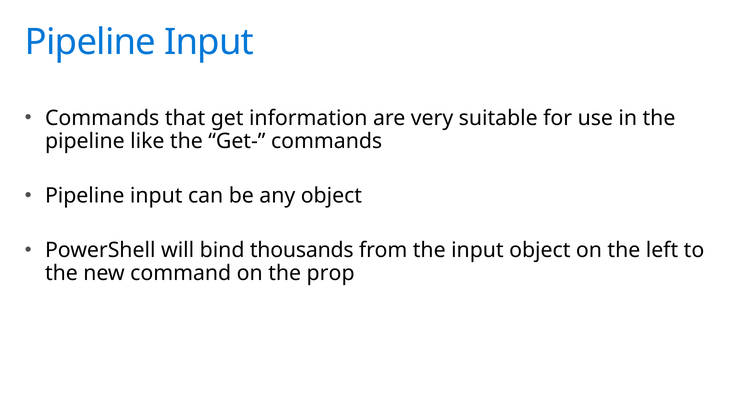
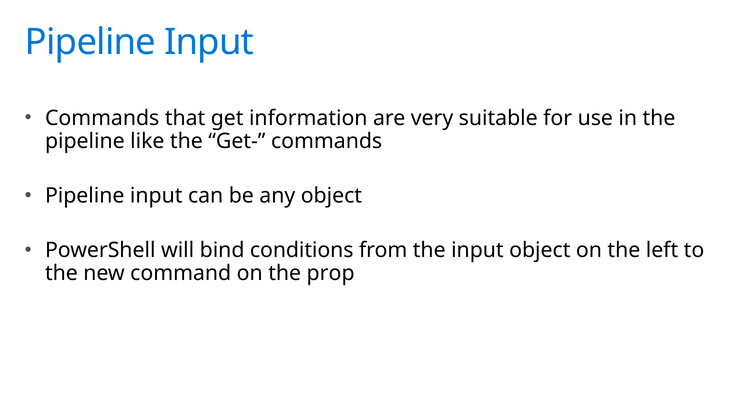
thousands: thousands -> conditions (302, 250)
